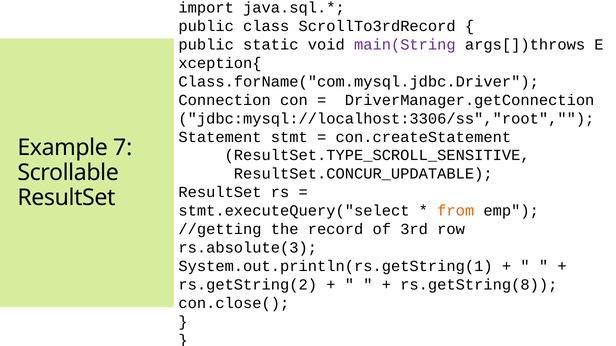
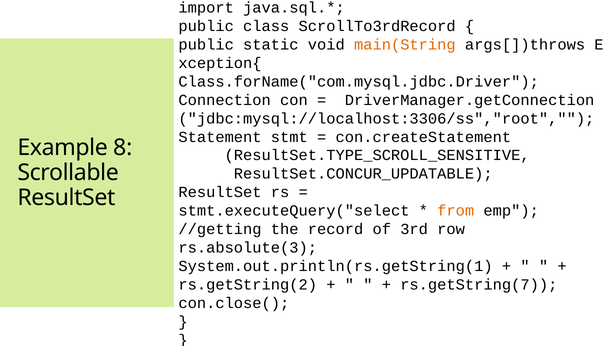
main(String colour: purple -> orange (405, 45)
7: 7 -> 8 (123, 148)
rs.getString(8: rs.getString(8 -> rs.getString(7 (479, 285)
